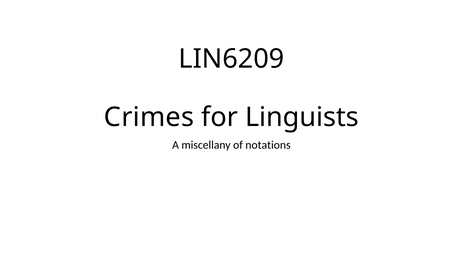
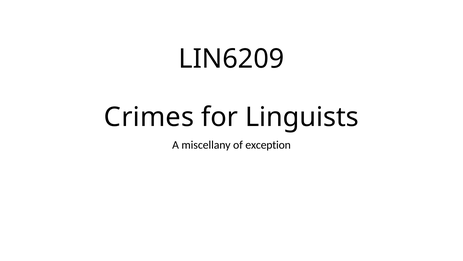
notations: notations -> exception (268, 145)
